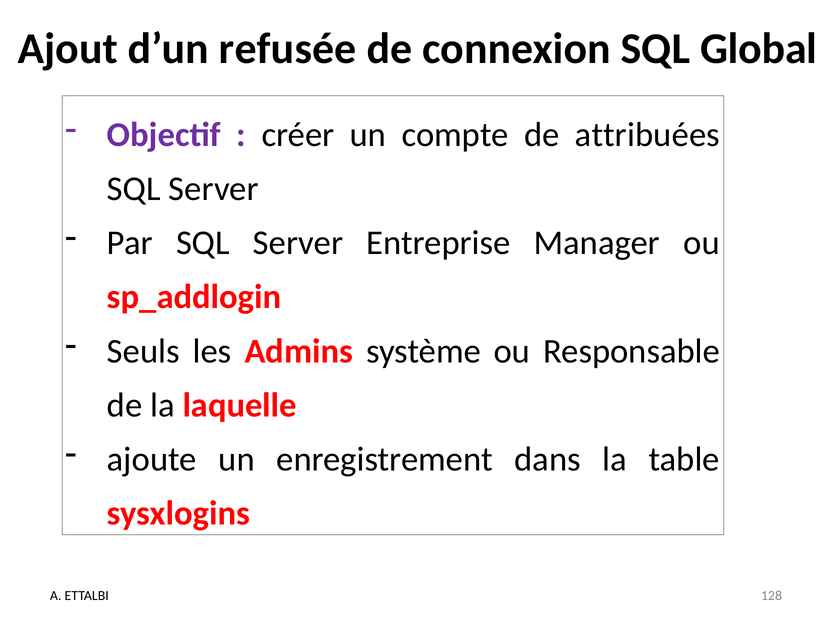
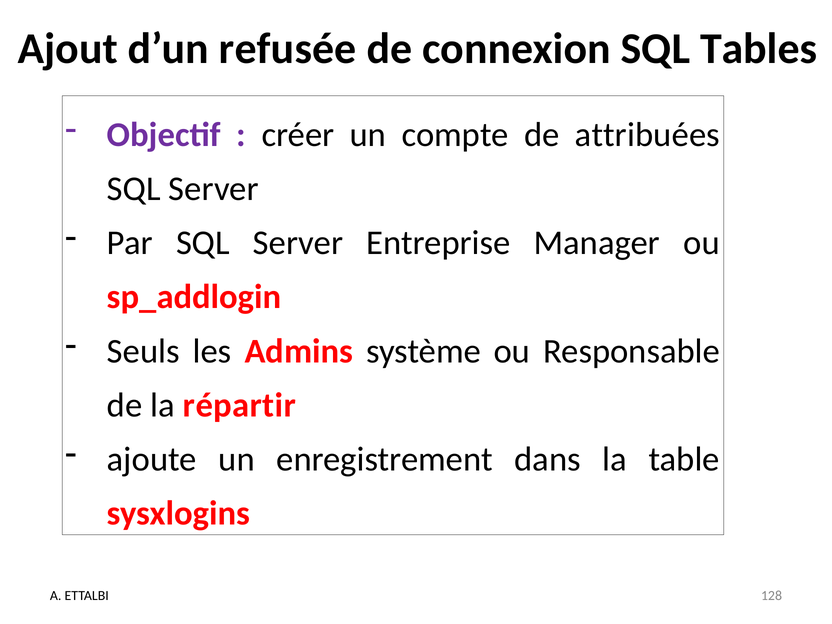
Global: Global -> Tables (759, 49)
laquelle: laquelle -> répartir (239, 405)
